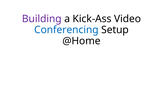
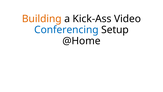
Building colour: purple -> orange (42, 19)
